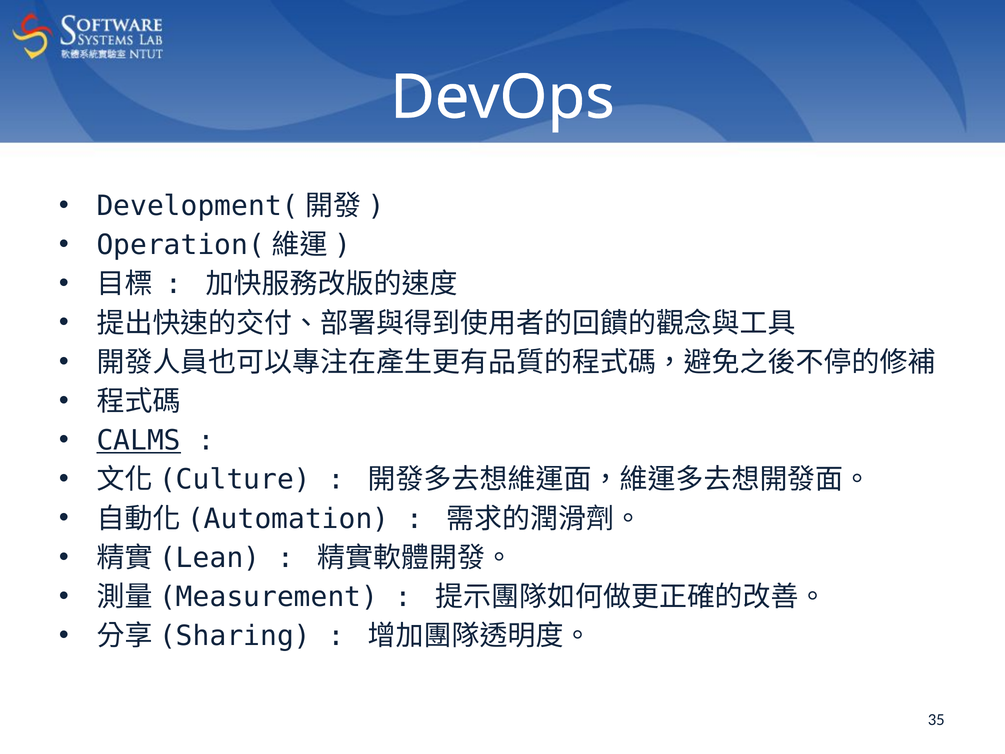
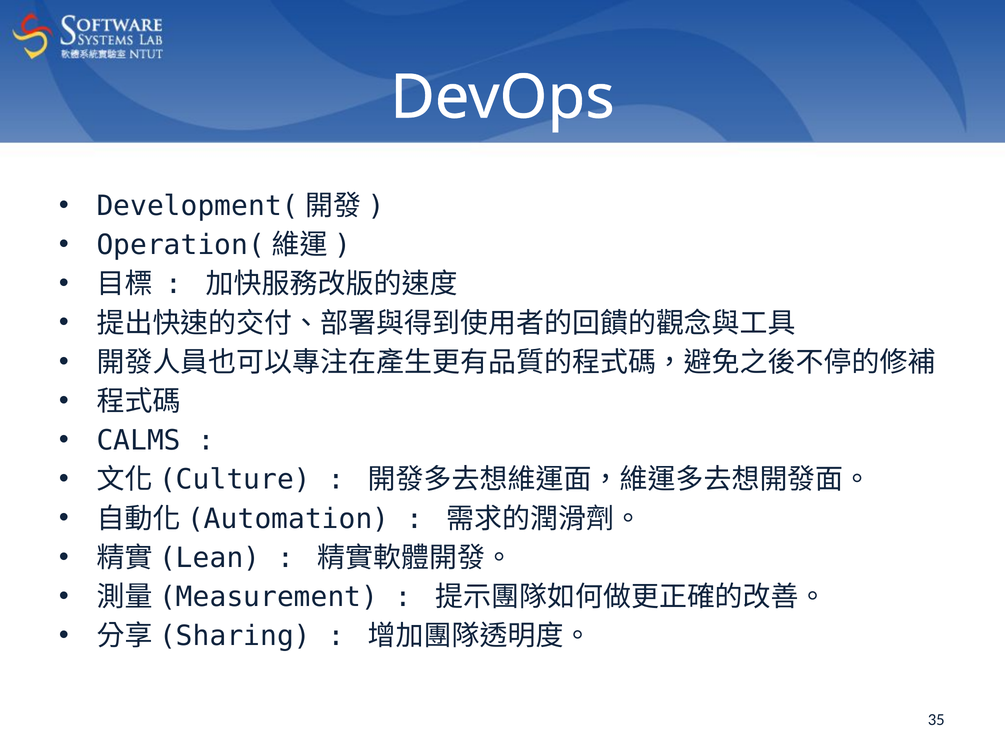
CALMS underline: present -> none (139, 440)
